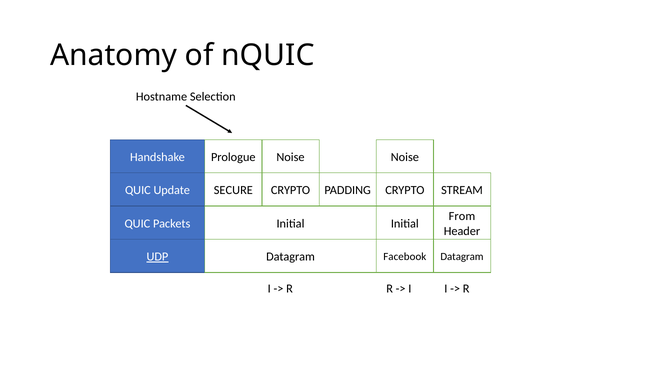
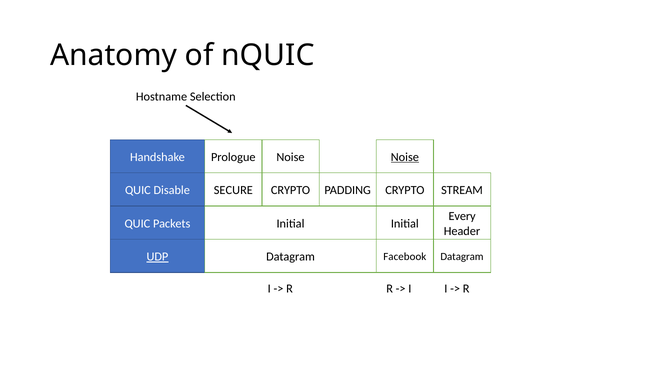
Noise underline: none -> present (405, 157)
Update: Update -> Disable (172, 190)
From: From -> Every (462, 216)
